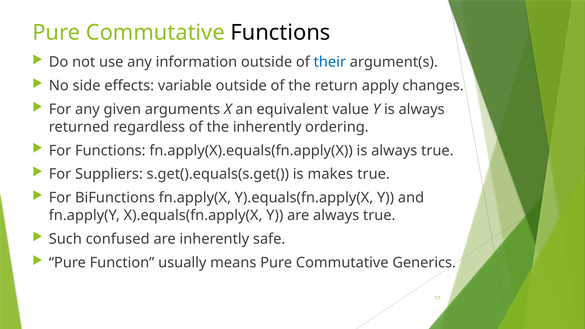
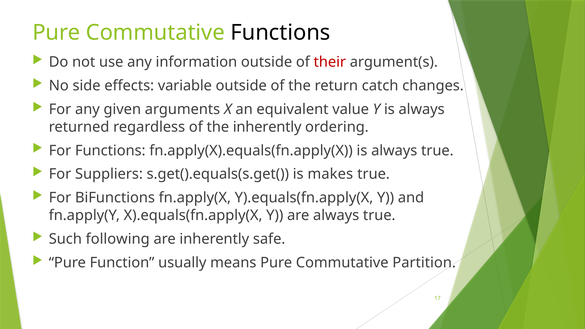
their colour: blue -> red (330, 62)
apply: apply -> catch (380, 86)
confused: confused -> following (118, 239)
Generics: Generics -> Partition (424, 263)
